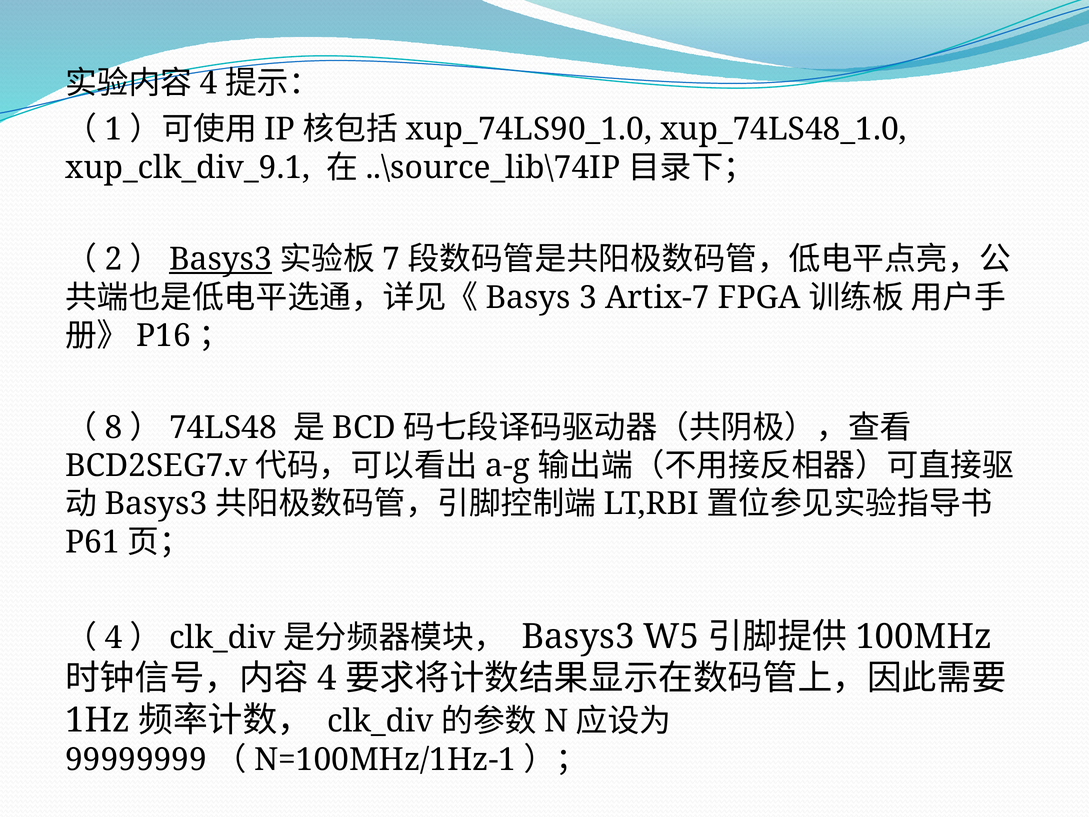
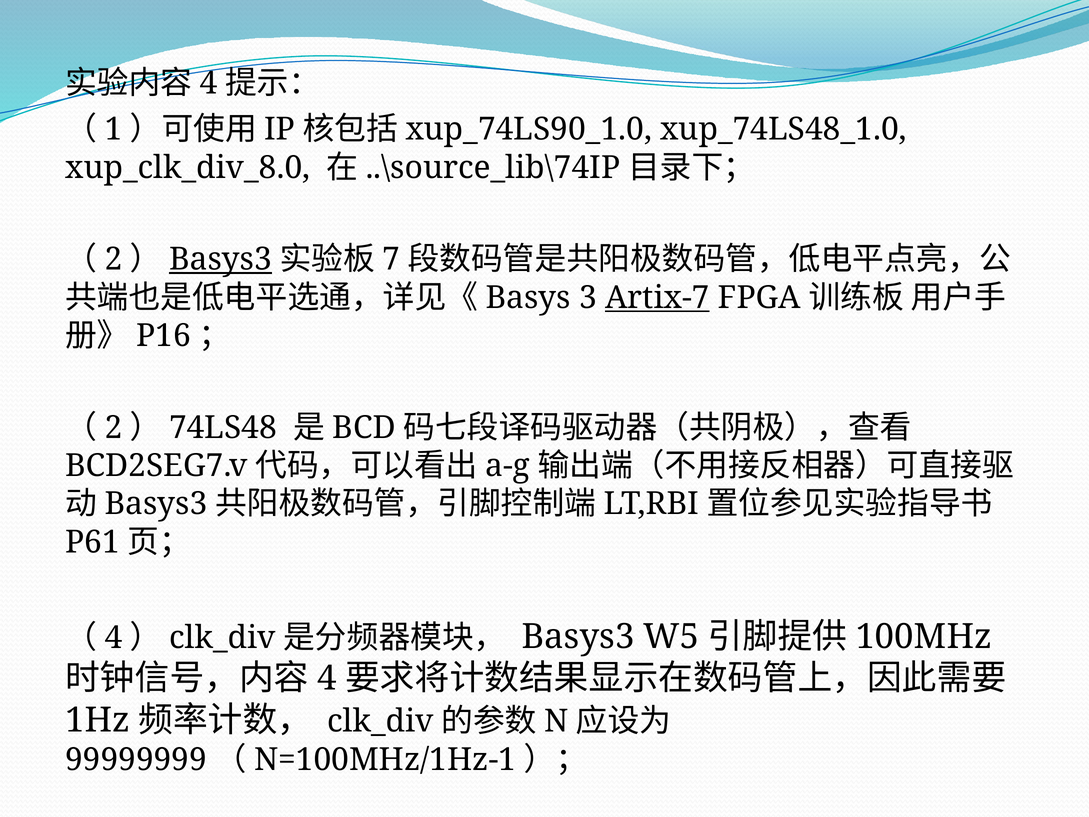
xup_clk_div_9.1: xup_clk_div_9.1 -> xup_clk_div_8.0 (188, 167)
Artix-7 underline: none -> present (657, 298)
8: 8 -> 2 (113, 428)
